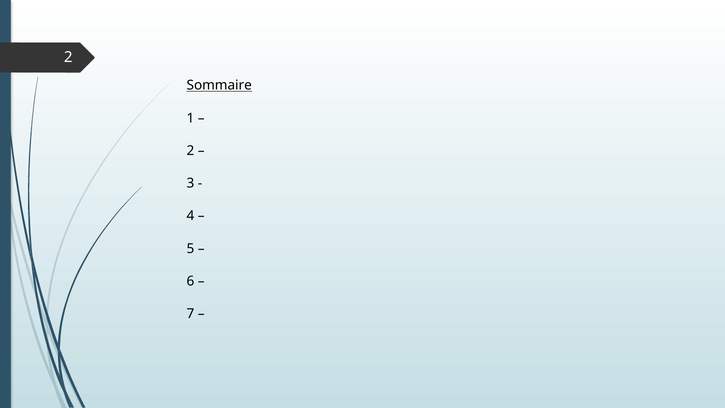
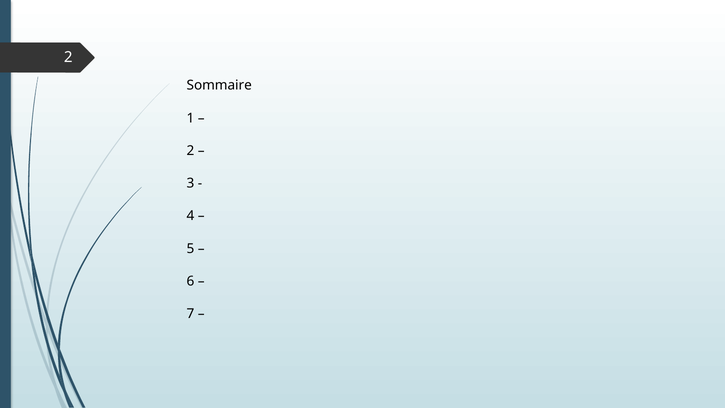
Sommaire underline: present -> none (219, 85)
